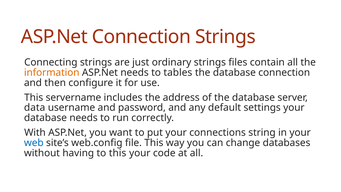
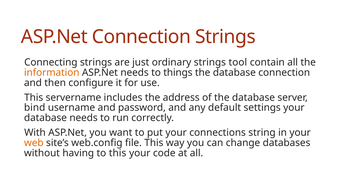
files: files -> tool (238, 62)
tables: tables -> things (178, 73)
data: data -> bind (35, 108)
web colour: blue -> orange (34, 143)
